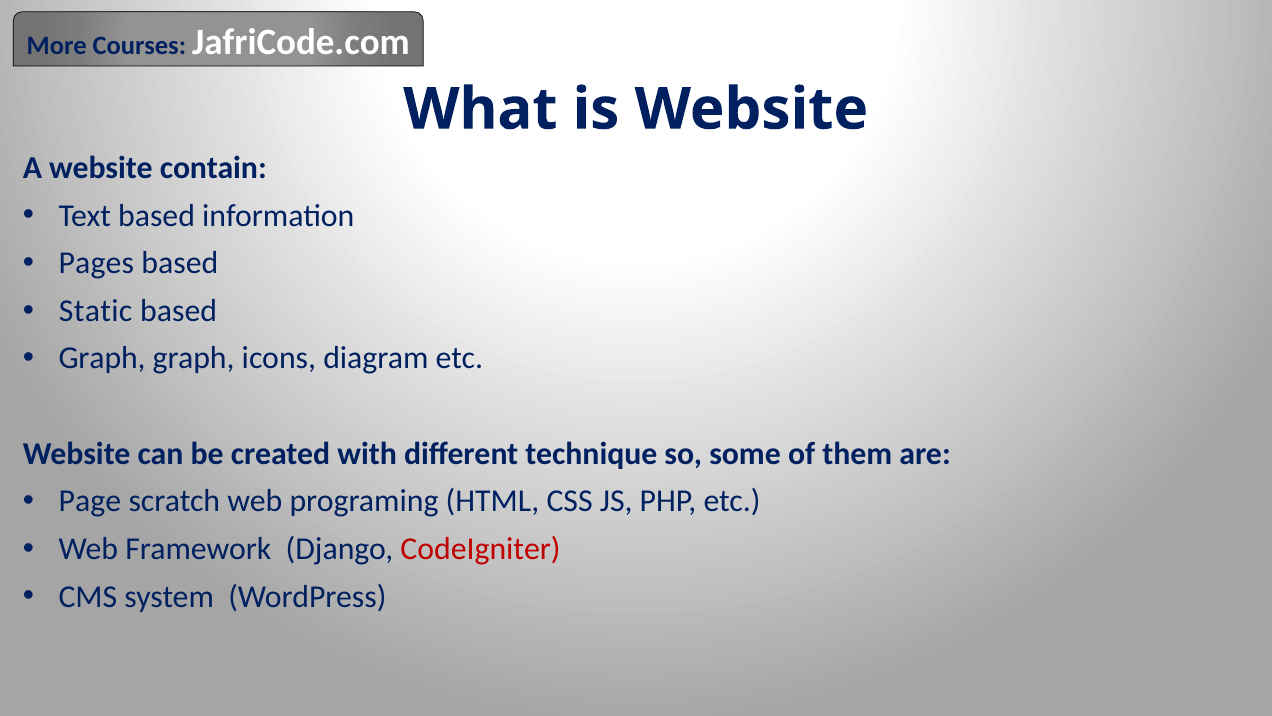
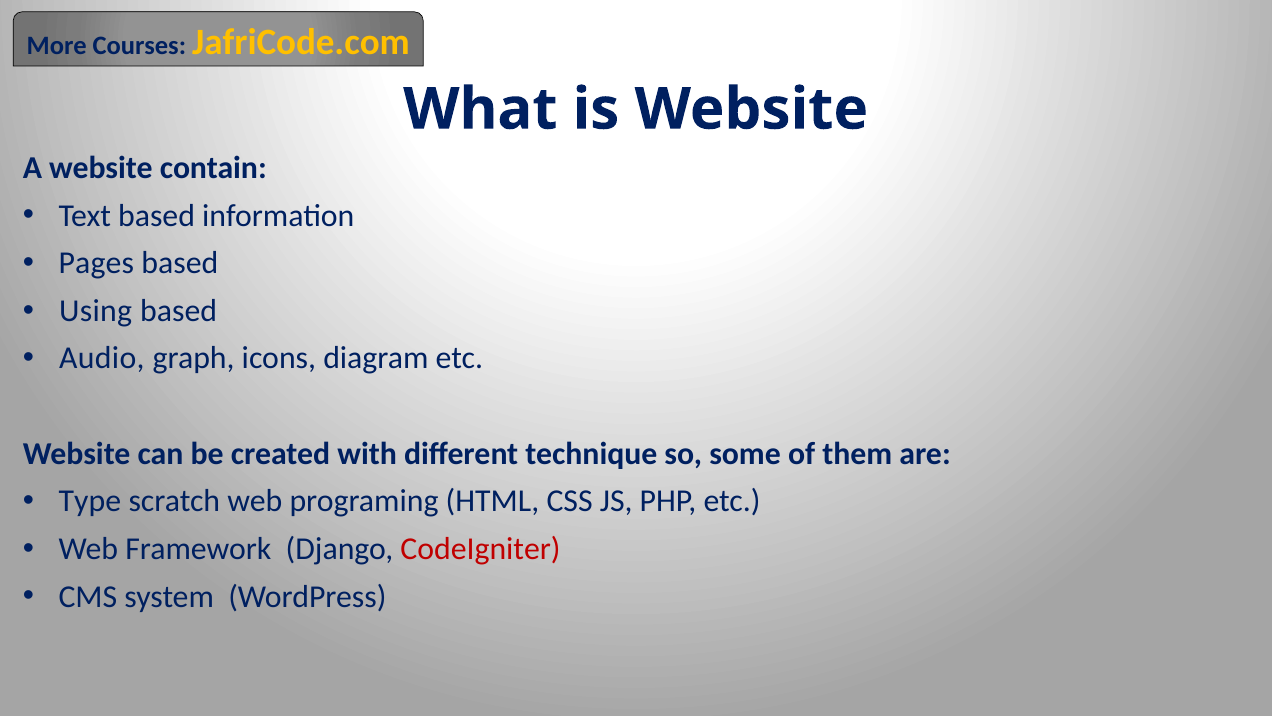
JafriCode.com colour: white -> yellow (301, 43)
Static: Static -> Using (96, 311)
Graph: Graph -> Audio (102, 358)
Page: Page -> Type (90, 501)
